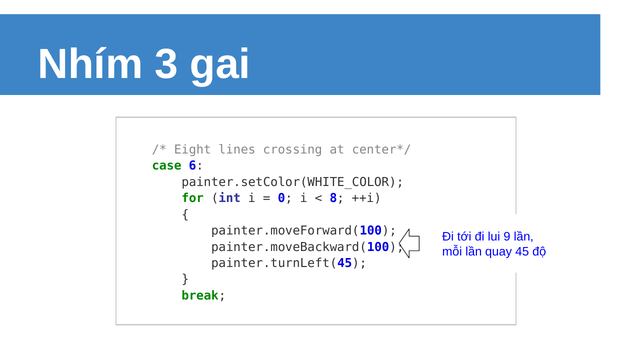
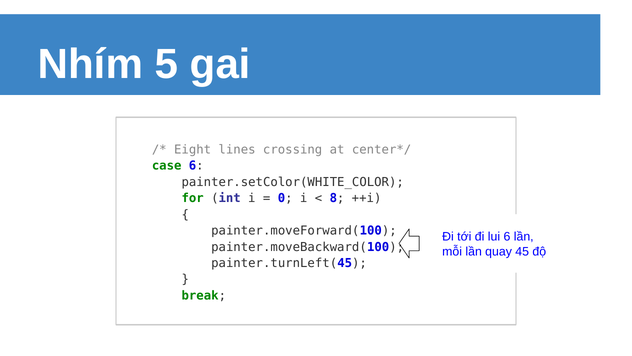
3: 3 -> 5 (166, 64)
lui 9: 9 -> 6 (507, 237)
